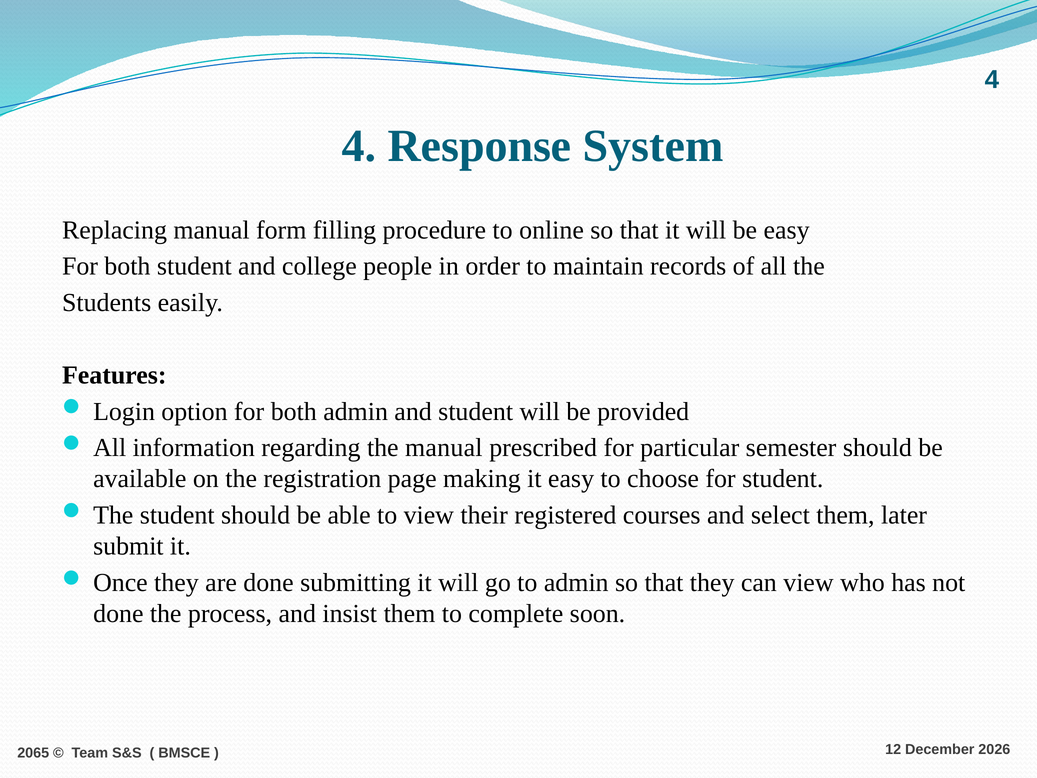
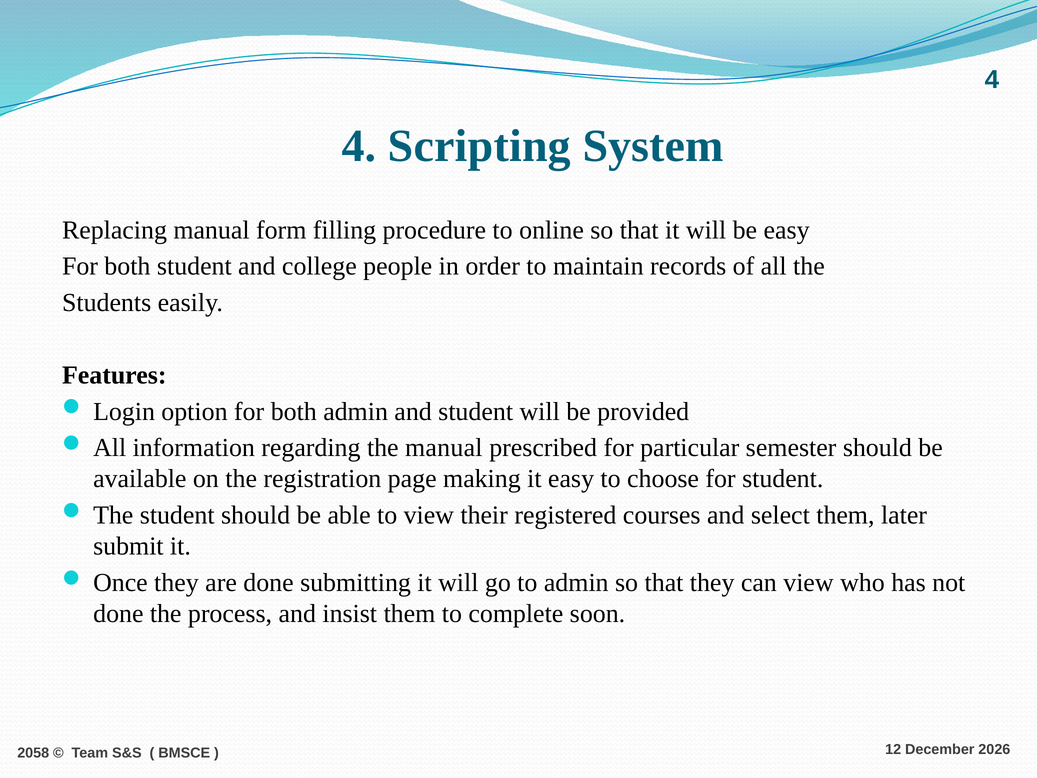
Response: Response -> Scripting (479, 146)
2065: 2065 -> 2058 (33, 753)
